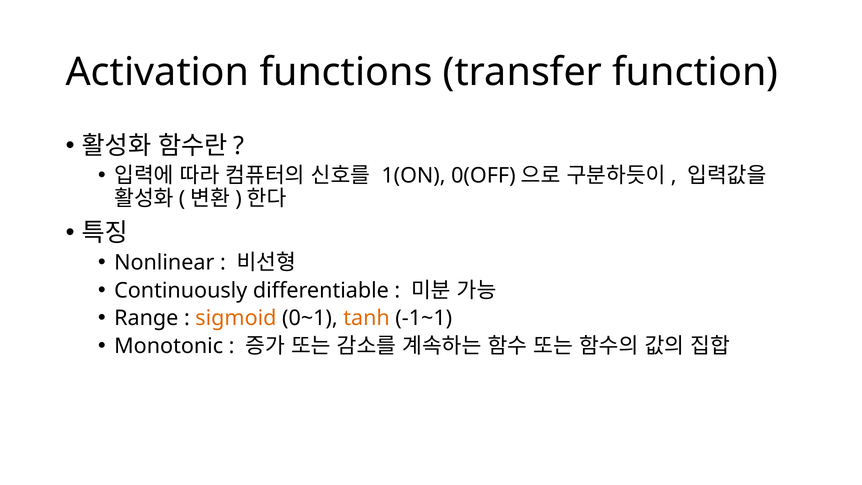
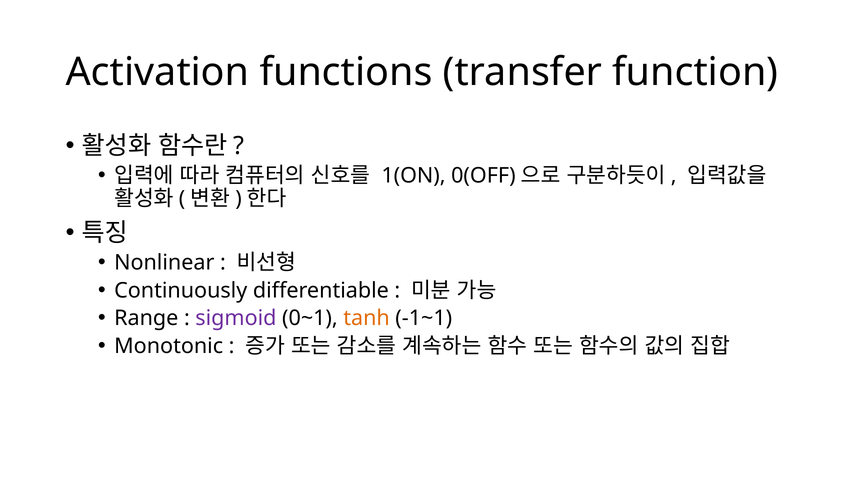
sigmoid colour: orange -> purple (236, 318)
